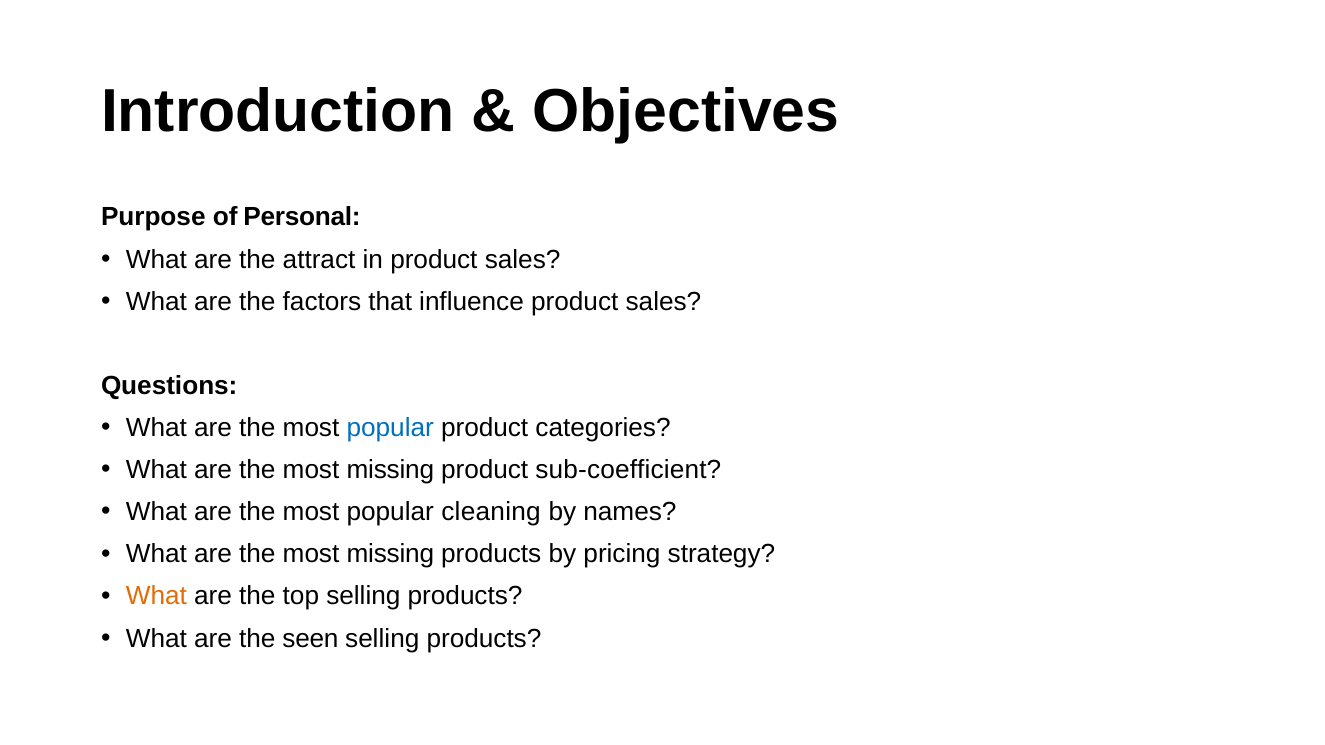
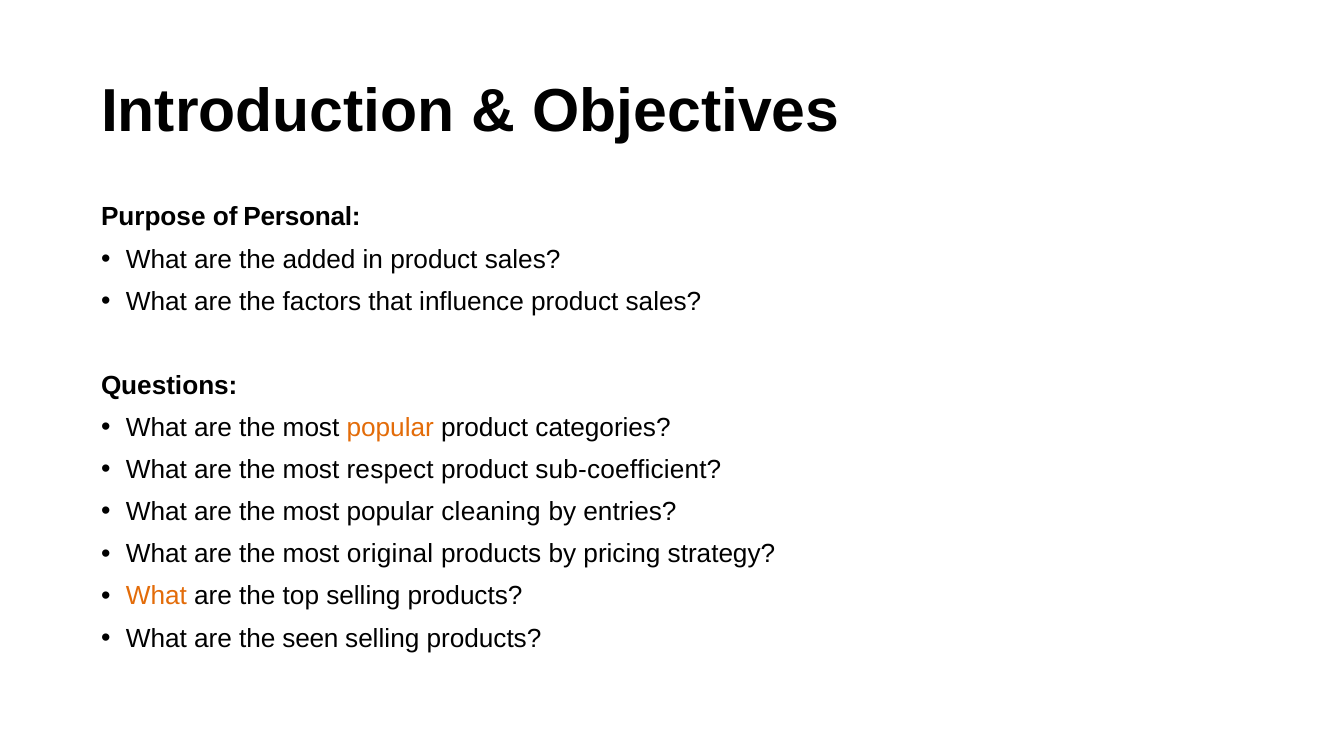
attract: attract -> added (319, 260)
popular colour: blue -> orange (390, 428)
missing: missing -> respect (390, 470)
names: names -> entries (630, 512)
missing: missing -> original (390, 554)
